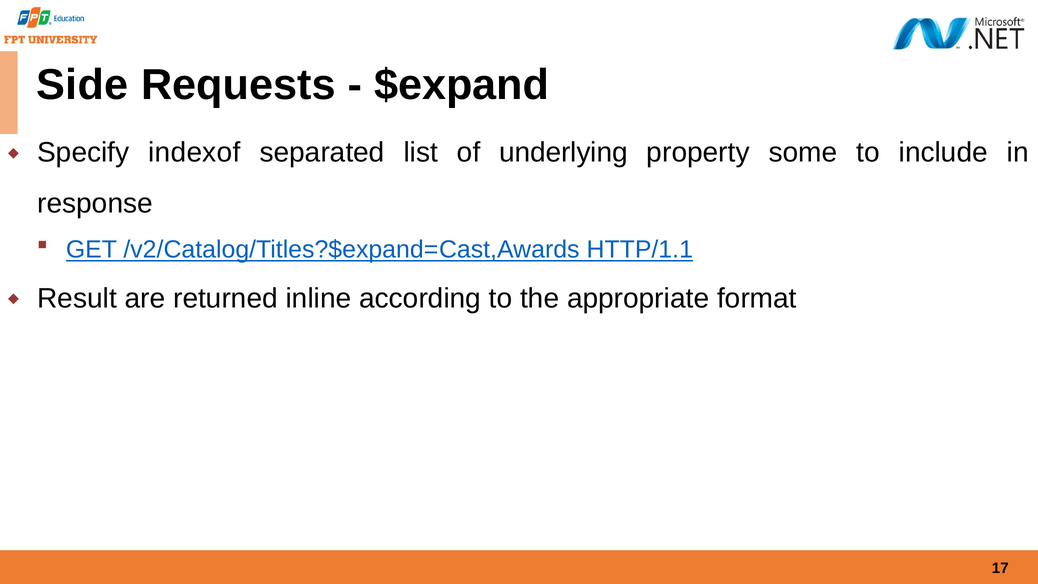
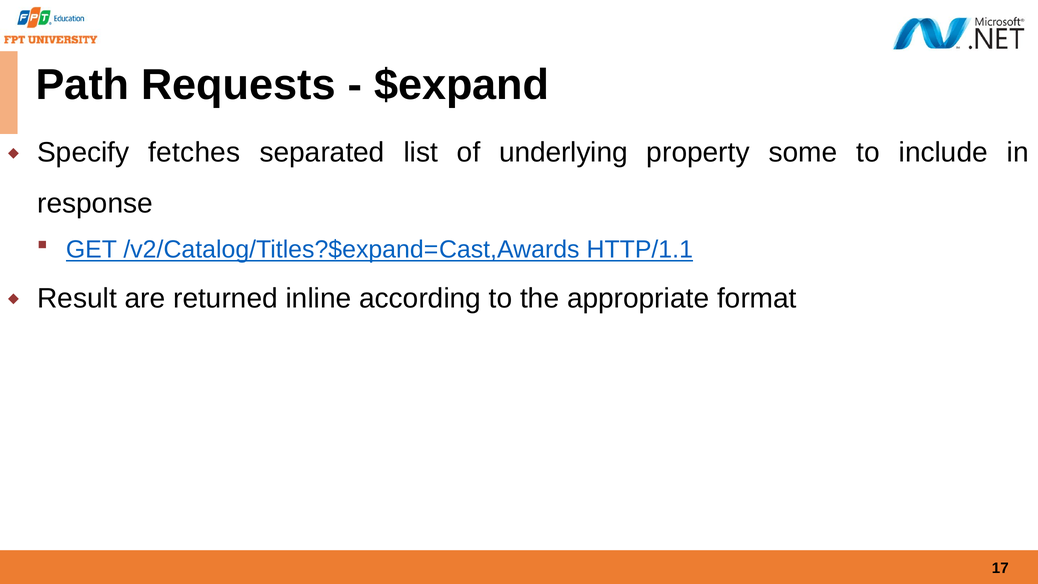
Side: Side -> Path (83, 85)
indexof: indexof -> fetches (194, 153)
